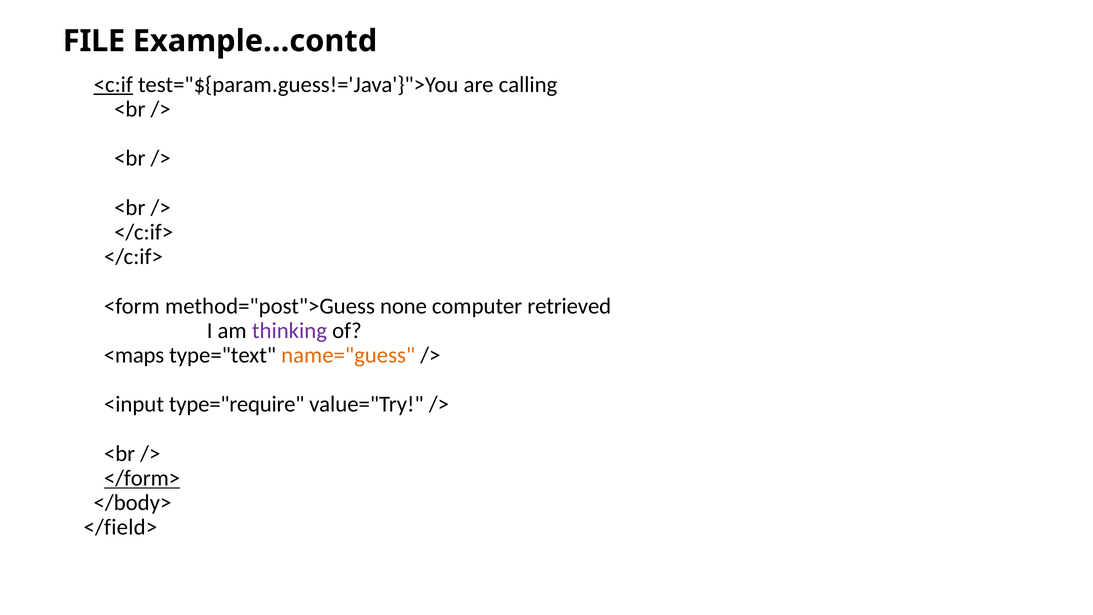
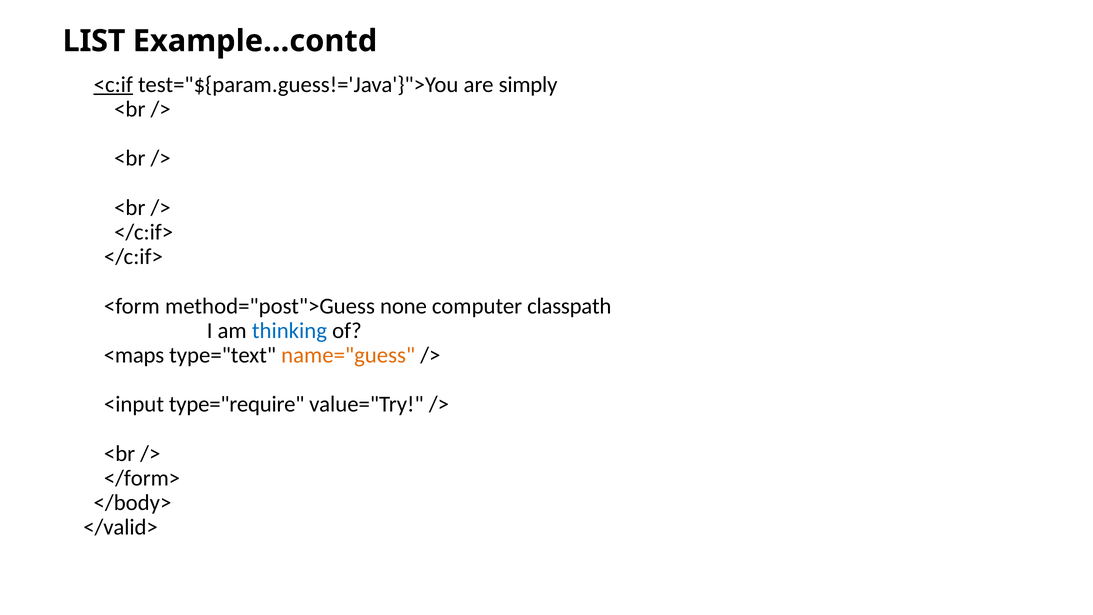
FILE: FILE -> LIST (94, 41)
calling: calling -> simply (528, 85)
retrieved: retrieved -> classpath (569, 306)
thinking colour: purple -> blue (289, 331)
</form> underline: present -> none (142, 478)
</field>: </field> -> </valid> (121, 527)
